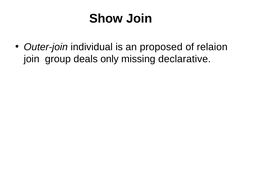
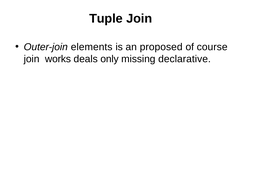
Show: Show -> Tuple (106, 19)
individual: individual -> elements (92, 47)
relaion: relaion -> course (212, 47)
group: group -> works (58, 59)
